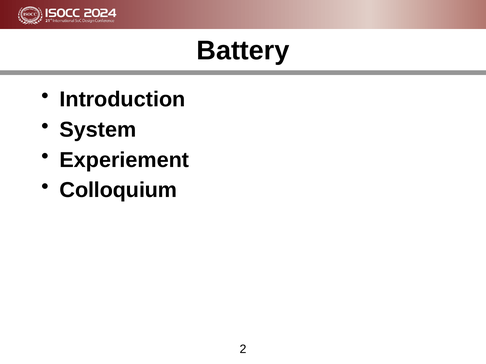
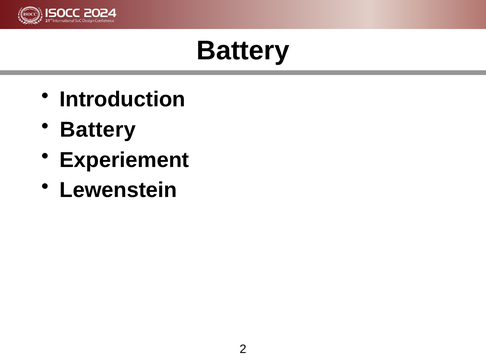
System: System -> Battery (98, 130)
Colloquium: Colloquium -> Lewenstein (118, 190)
